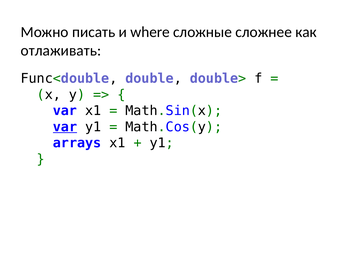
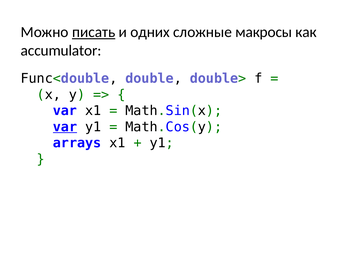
писать underline: none -> present (94, 32)
where: where -> одних (150, 32)
сложнее: сложнее -> макросы (264, 32)
отлаживать: отлаживать -> accumulator (61, 51)
